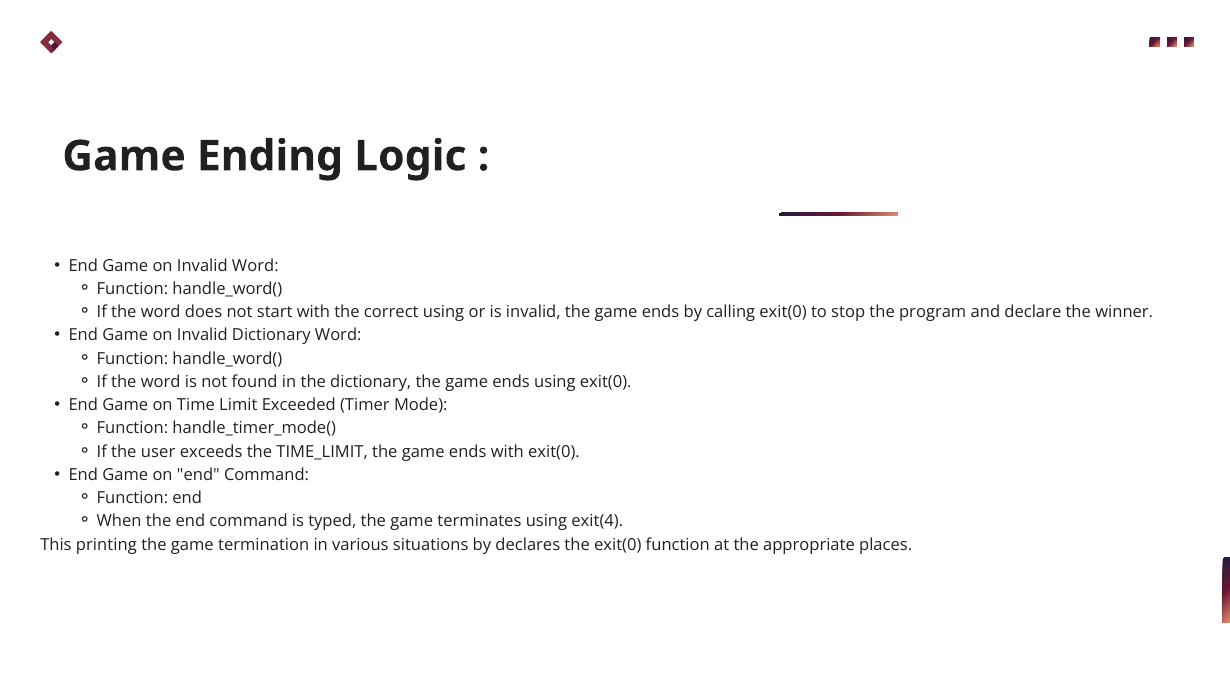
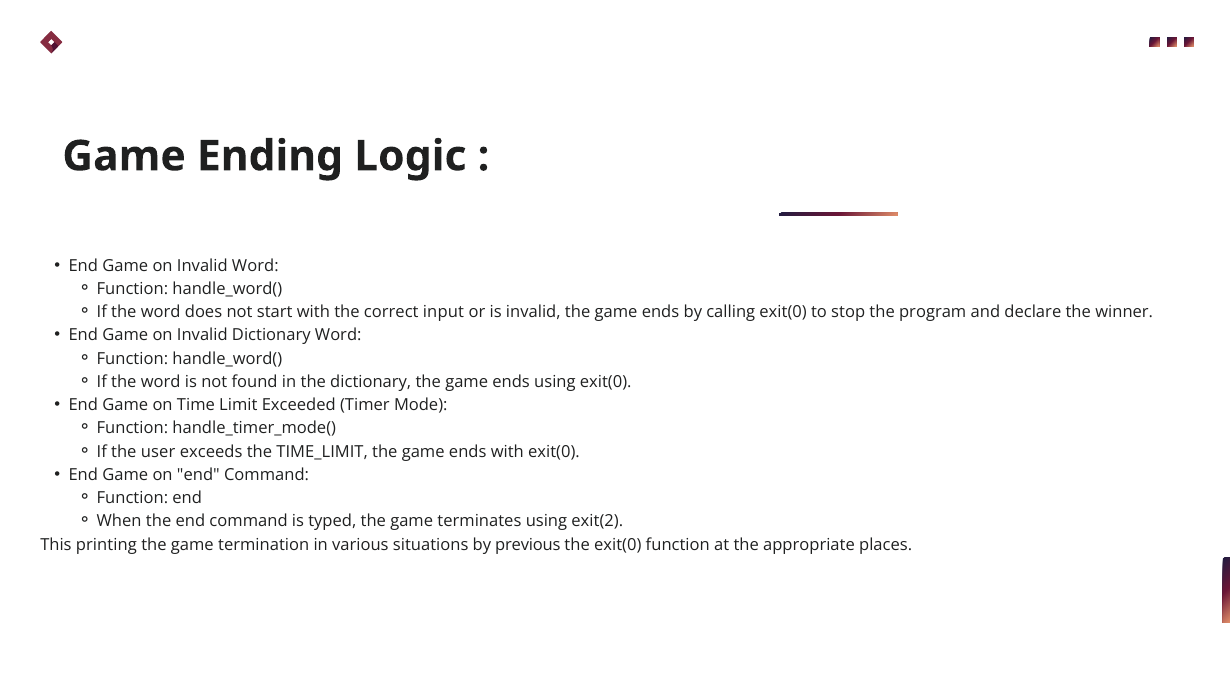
correct using: using -> input (443, 312)
exit(4: exit(4 -> exit(2 (597, 521)
declares: declares -> previous (528, 544)
